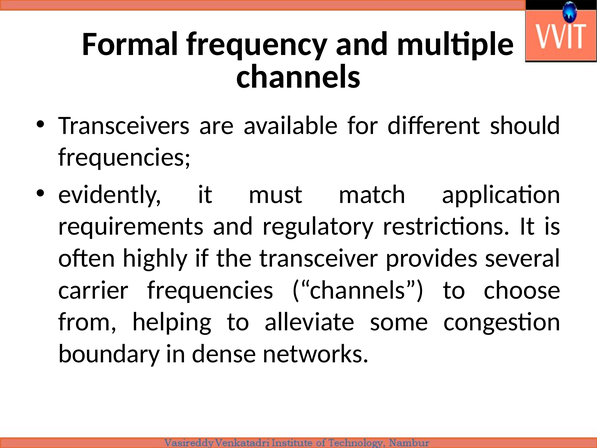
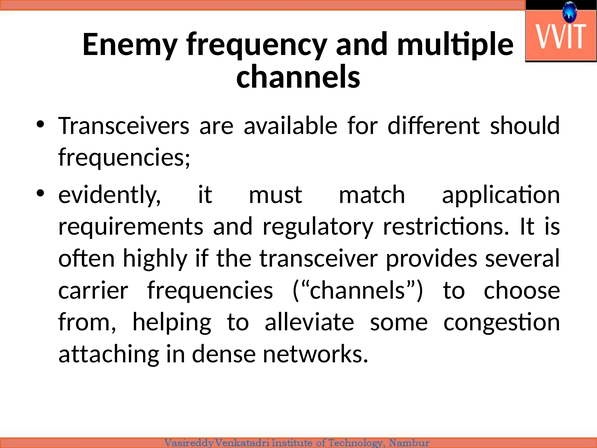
Formal: Formal -> Enemy (130, 44)
boundary: boundary -> attaching (109, 353)
